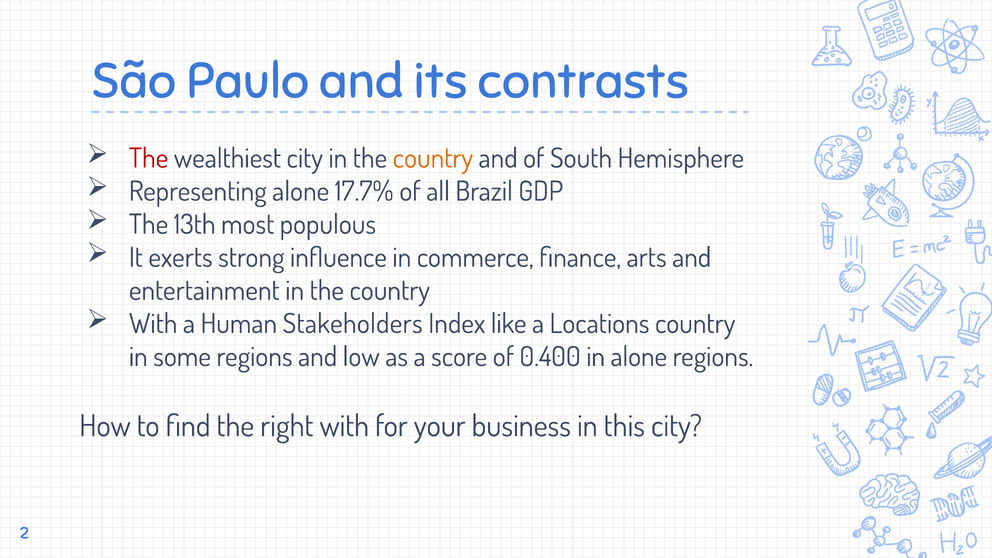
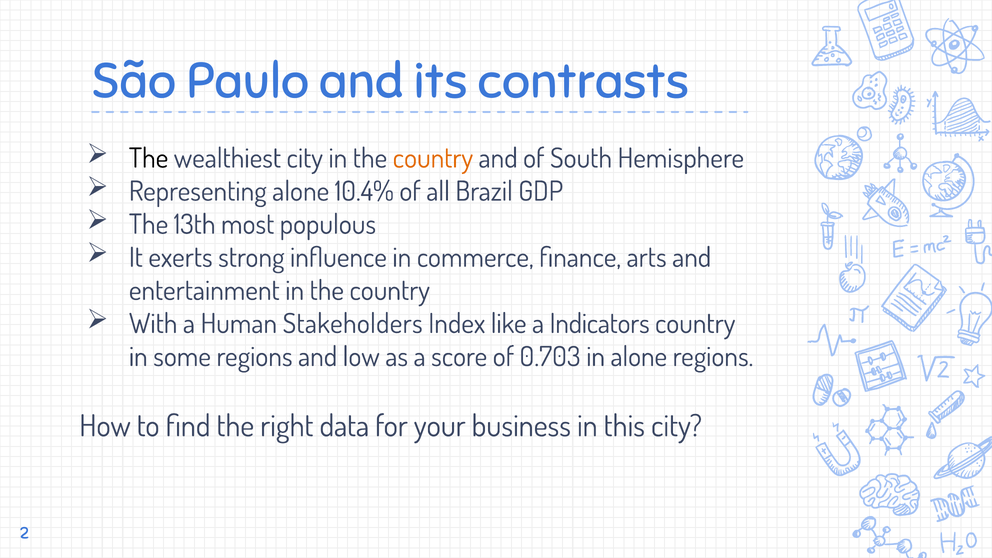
The colour: red -> black (149, 159)
17.7%: 17.7% -> 10.4% (364, 192)
Locations: Locations -> Indicators (600, 324)
0.400: 0.400 -> 0.703 (550, 357)
right with: with -> data (344, 426)
